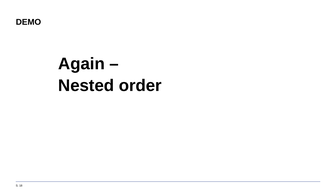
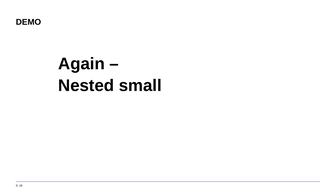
order: order -> small (140, 86)
